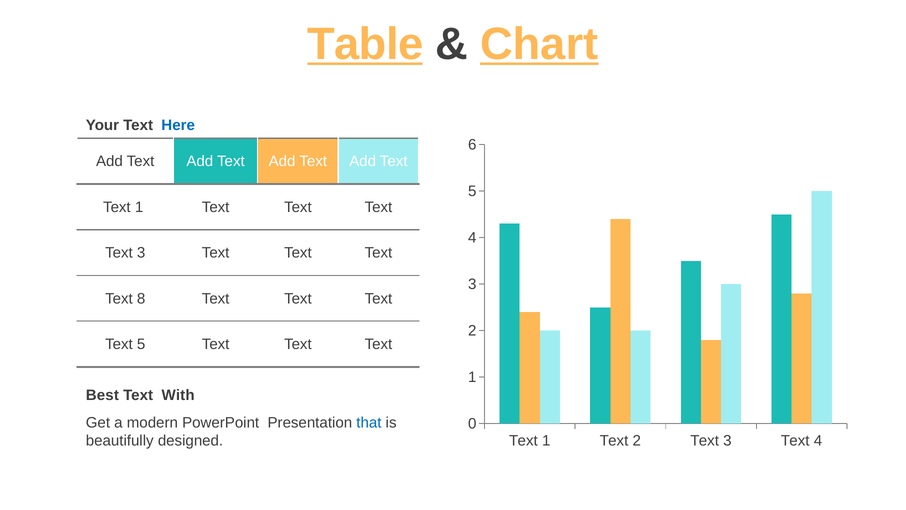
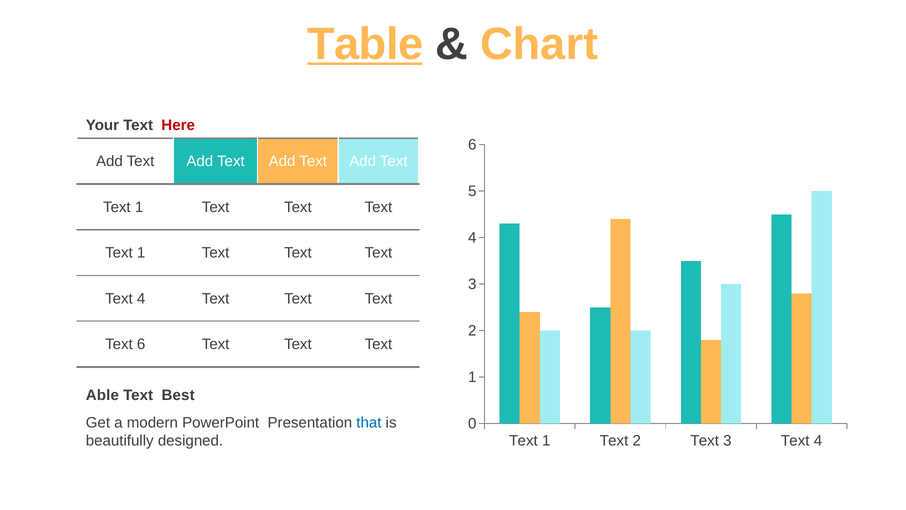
Chart underline: present -> none (539, 44)
Here colour: blue -> red (178, 125)
3: 3 -> 1 (141, 253)
8: 8 -> 4 (141, 298)
Text 5: 5 -> 6 (141, 344)
Best: Best -> Able (102, 395)
With: With -> Best (178, 395)
